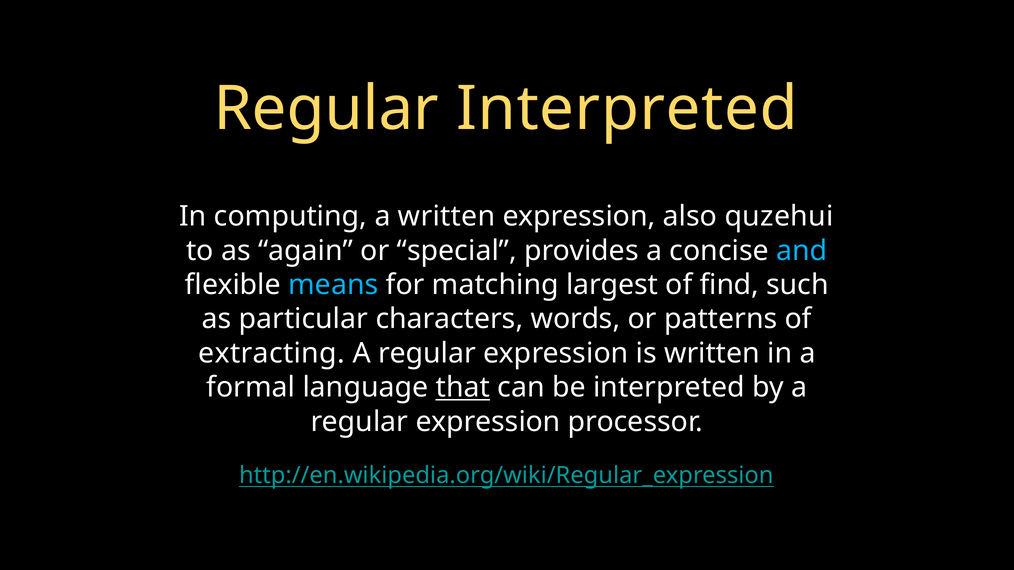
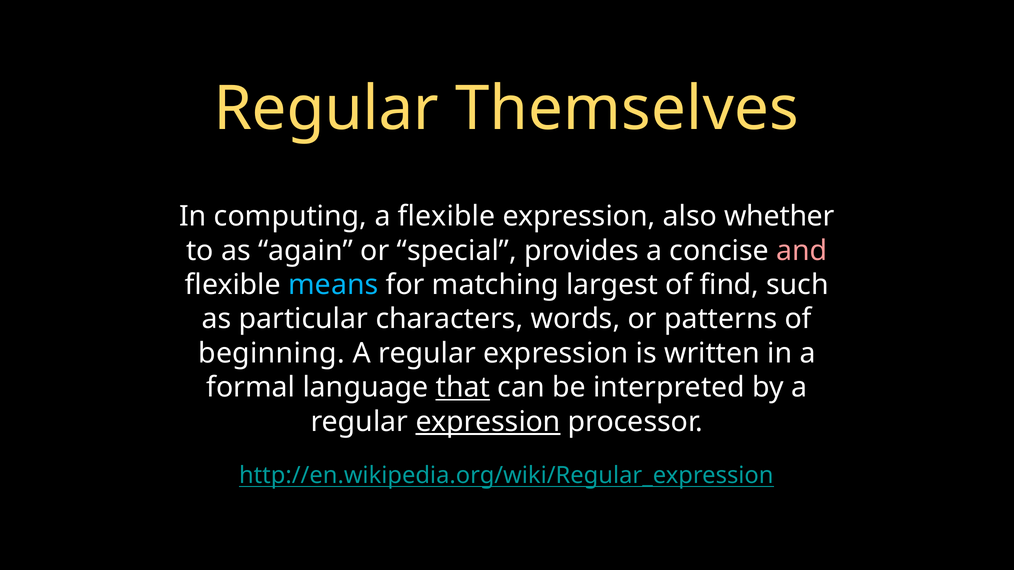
Regular Interpreted: Interpreted -> Themselves (627, 109)
a written: written -> flexible (447, 217)
quzehui: quzehui -> whether (779, 217)
and colour: light blue -> pink (802, 251)
extracting: extracting -> beginning (272, 354)
expression underline: none -> present (488, 422)
